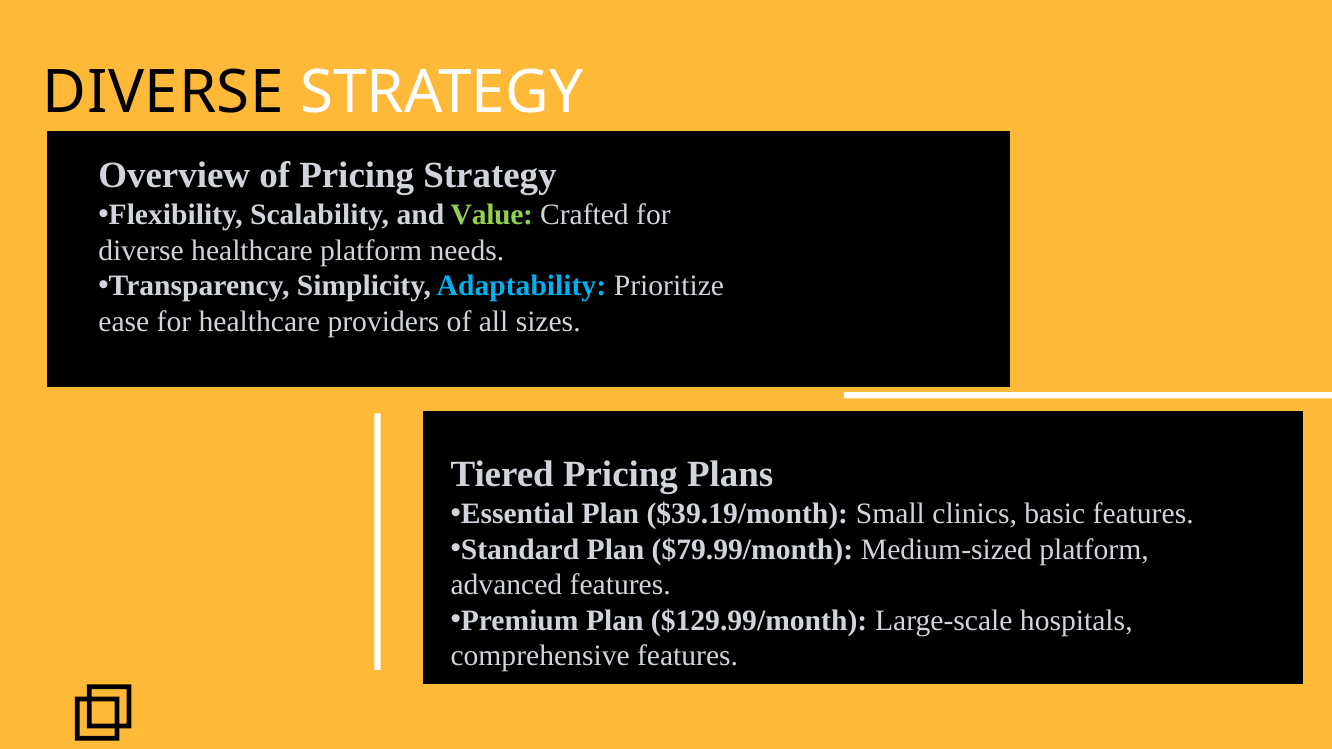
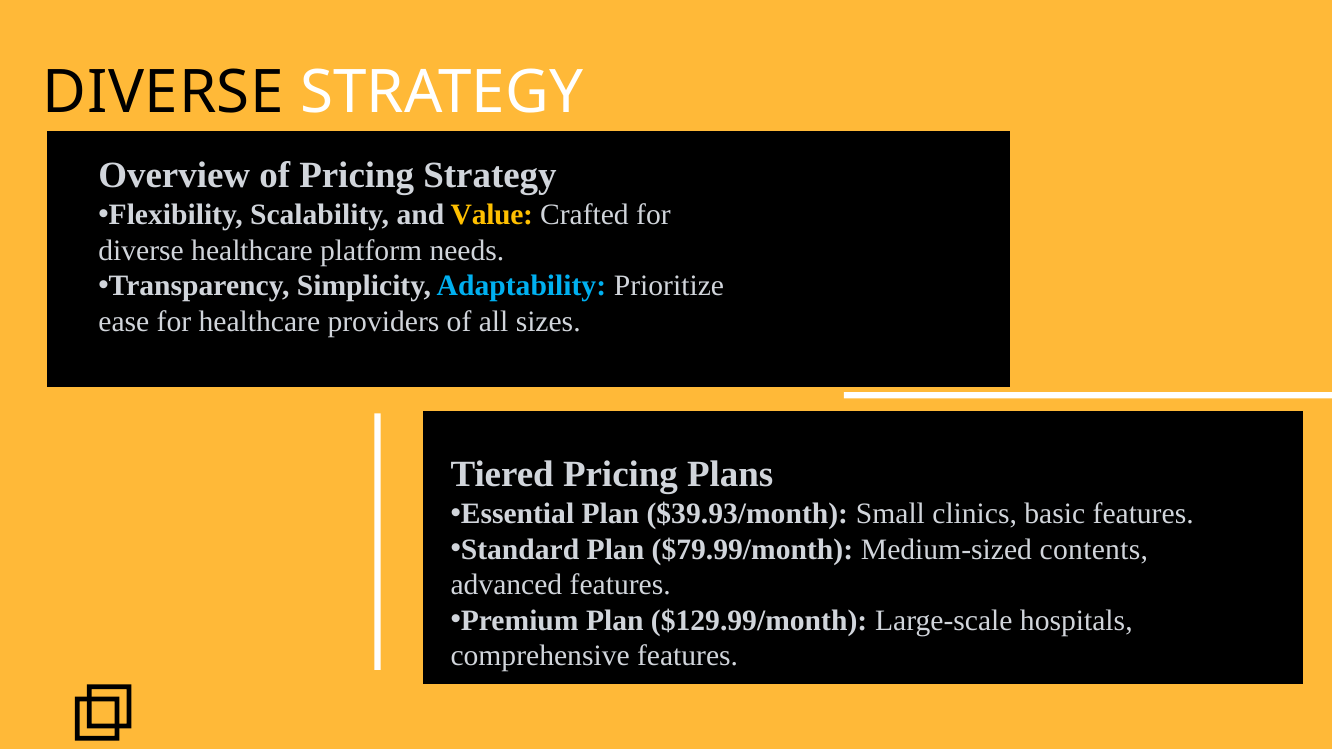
Value colour: light green -> yellow (492, 215)
$39.19/month: $39.19/month -> $39.93/month (747, 514)
Medium-sized platform: platform -> contents (1094, 550)
